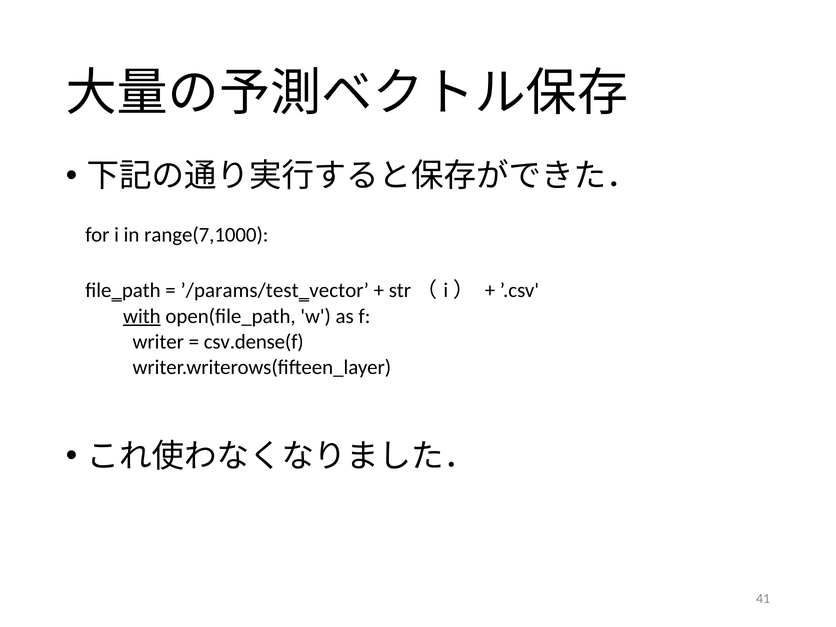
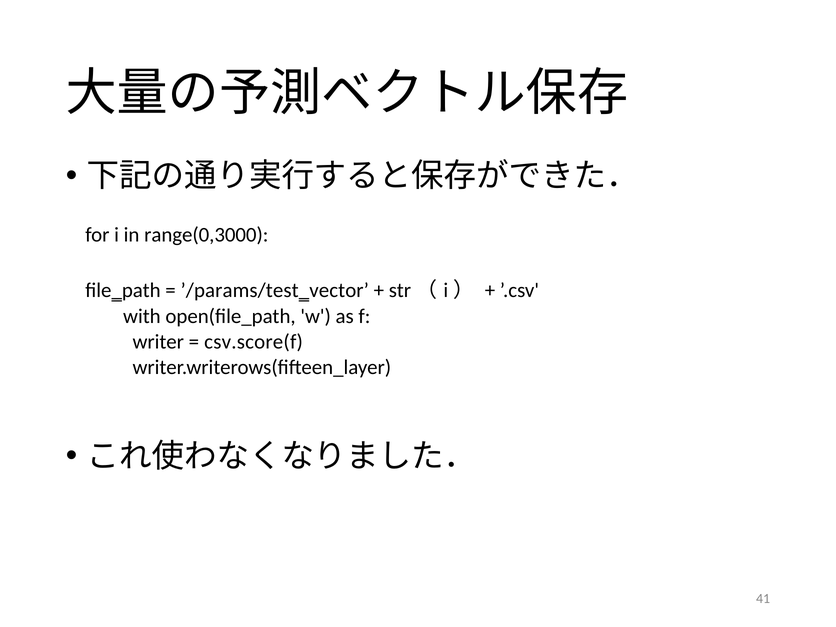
range(7,1000: range(7,1000 -> range(0,3000 (206, 235)
with underline: present -> none (142, 316)
csv.dense(f: csv.dense(f -> csv.score(f (254, 342)
